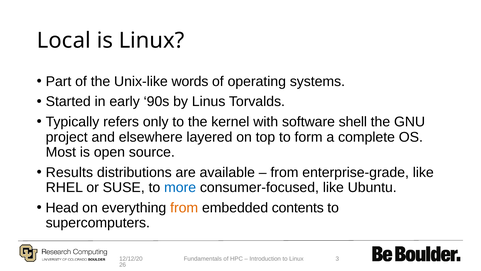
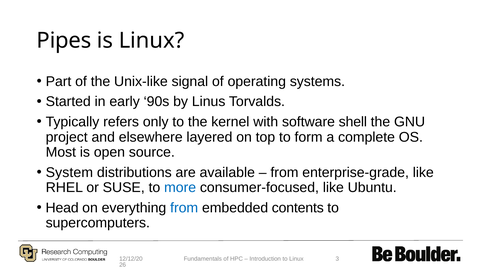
Local: Local -> Pipes (64, 40)
words: words -> signal (190, 81)
Results: Results -> System (69, 172)
from colour: orange -> blue (184, 207)
